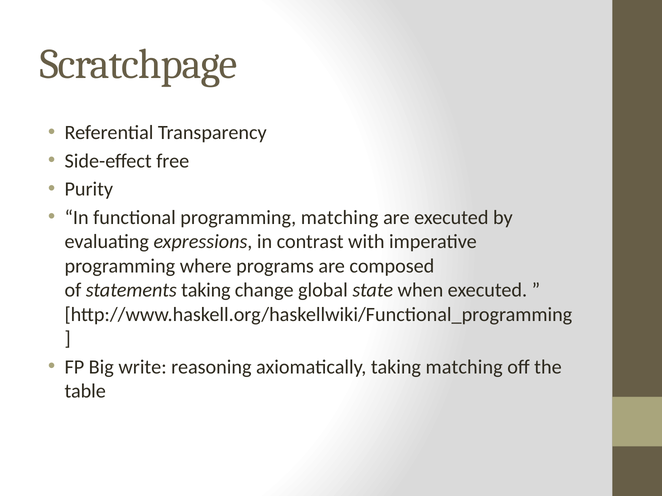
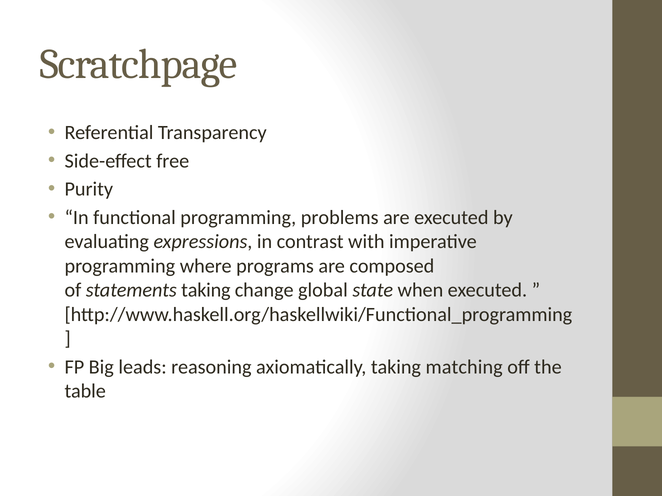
programming matching: matching -> problems (340, 218)
write: write -> leads (143, 367)
